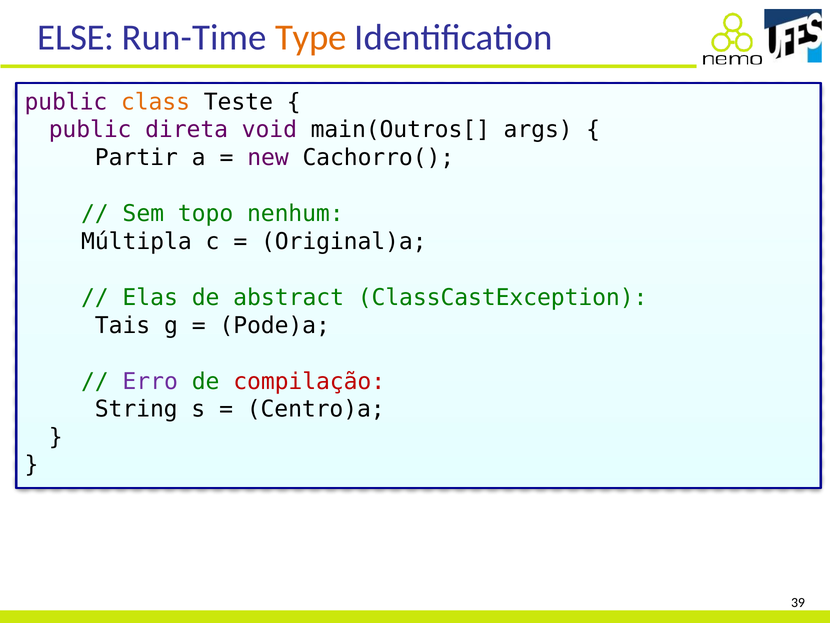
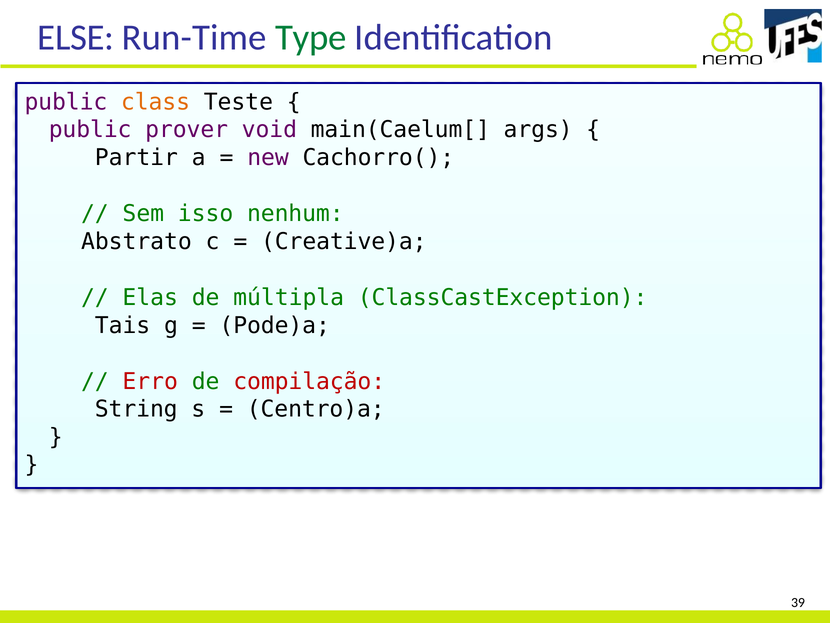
Type colour: orange -> green (311, 38)
direta: direta -> prover (187, 130)
main(Outros[: main(Outros[ -> main(Caelum[ (400, 130)
topo: topo -> isso (206, 214)
Múltipla: Múltipla -> Abstrato (136, 241)
Original)a: Original)a -> Creative)a (344, 241)
abstract: abstract -> múltipla (289, 297)
Erro colour: purple -> red (150, 381)
